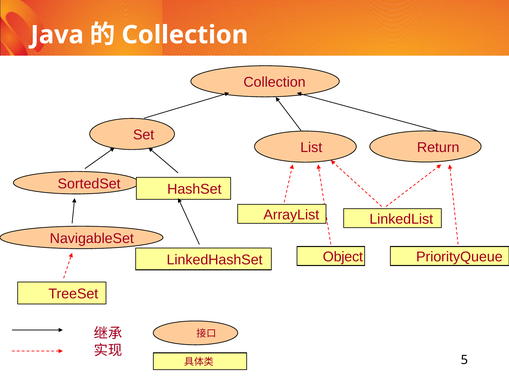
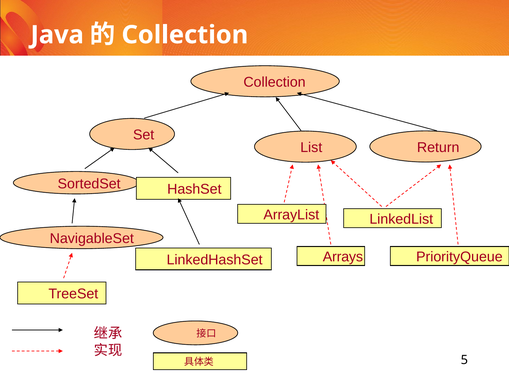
Object: Object -> Arrays (343, 257)
